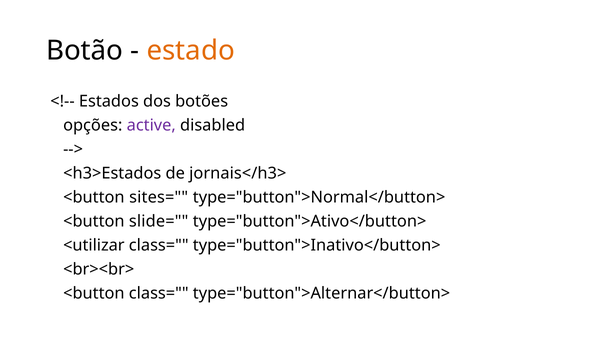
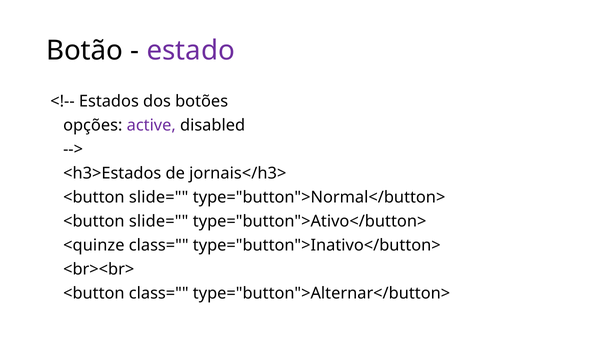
estado colour: orange -> purple (191, 51)
sites=: sites= -> slide= (159, 198)
<utilizar: <utilizar -> <quinze (94, 246)
